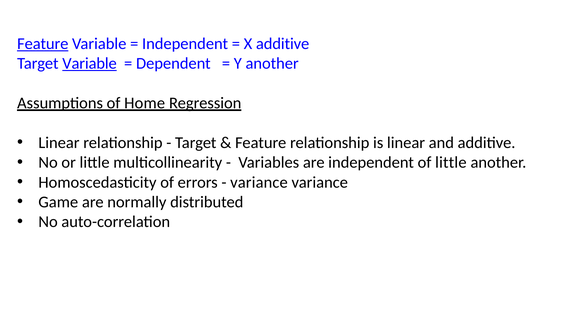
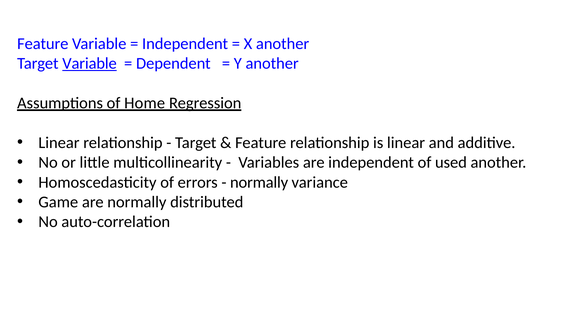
Feature underline: present -> none (43, 44)
X additive: additive -> another (283, 44)
of little: little -> used (451, 163)
variance: variance -> normally (259, 182)
